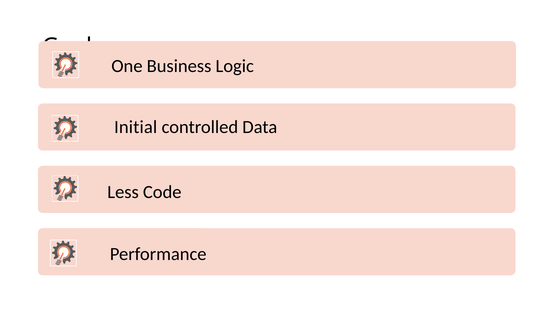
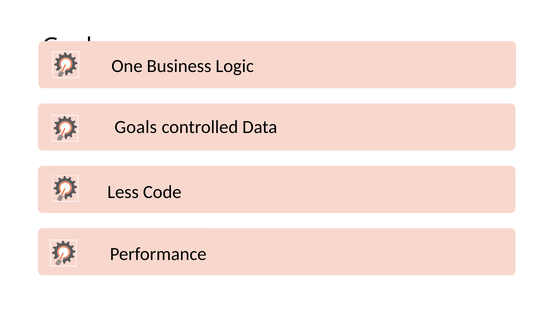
Initial: Initial -> Goals (136, 127)
